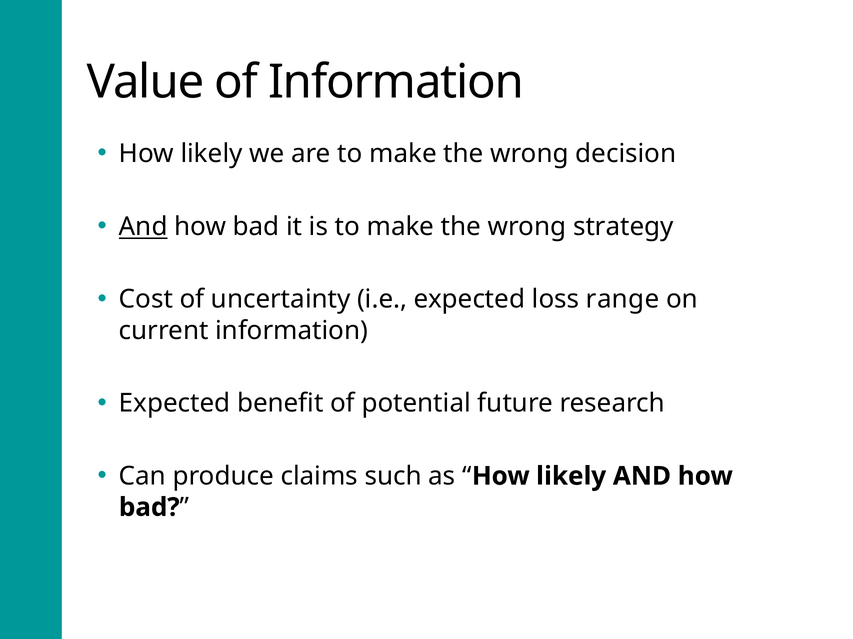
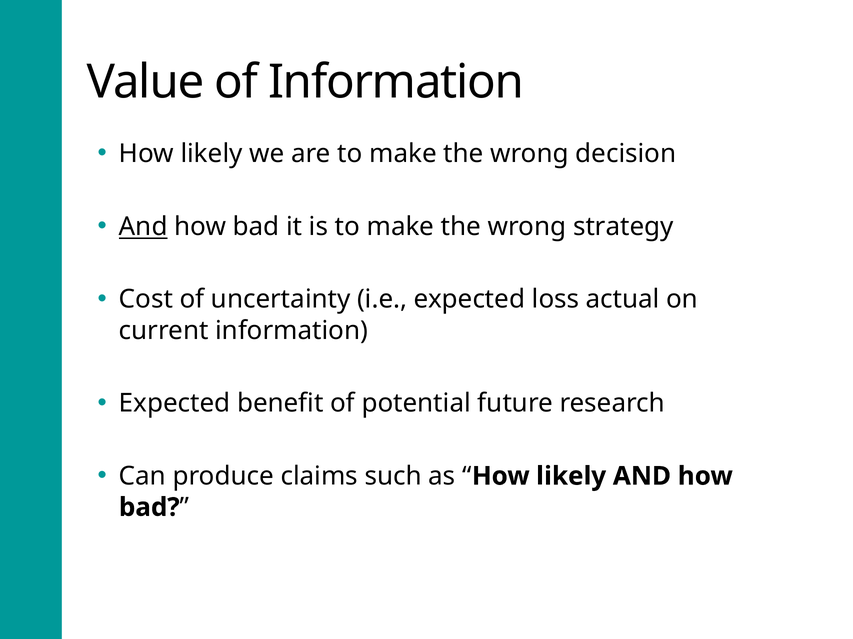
range: range -> actual (623, 300)
